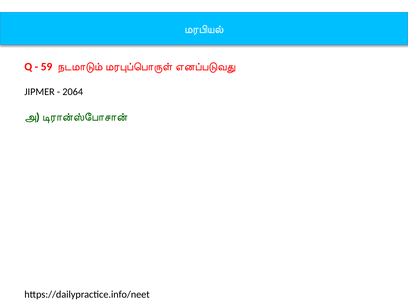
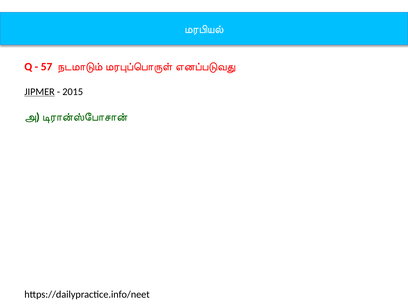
59: 59 -> 57 (47, 67)
JIPMER underline: none -> present (40, 92)
2064: 2064 -> 2015 (73, 92)
